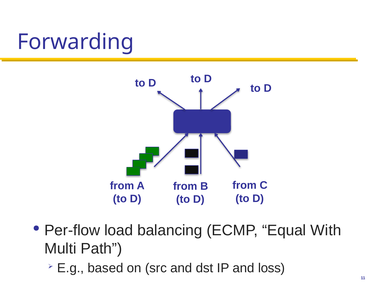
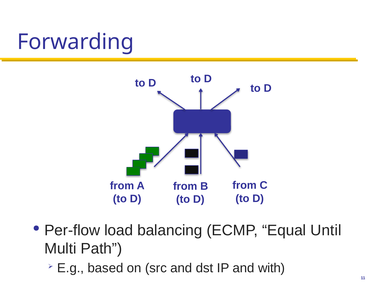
With: With -> Until (326, 230)
loss: loss -> with (272, 268)
